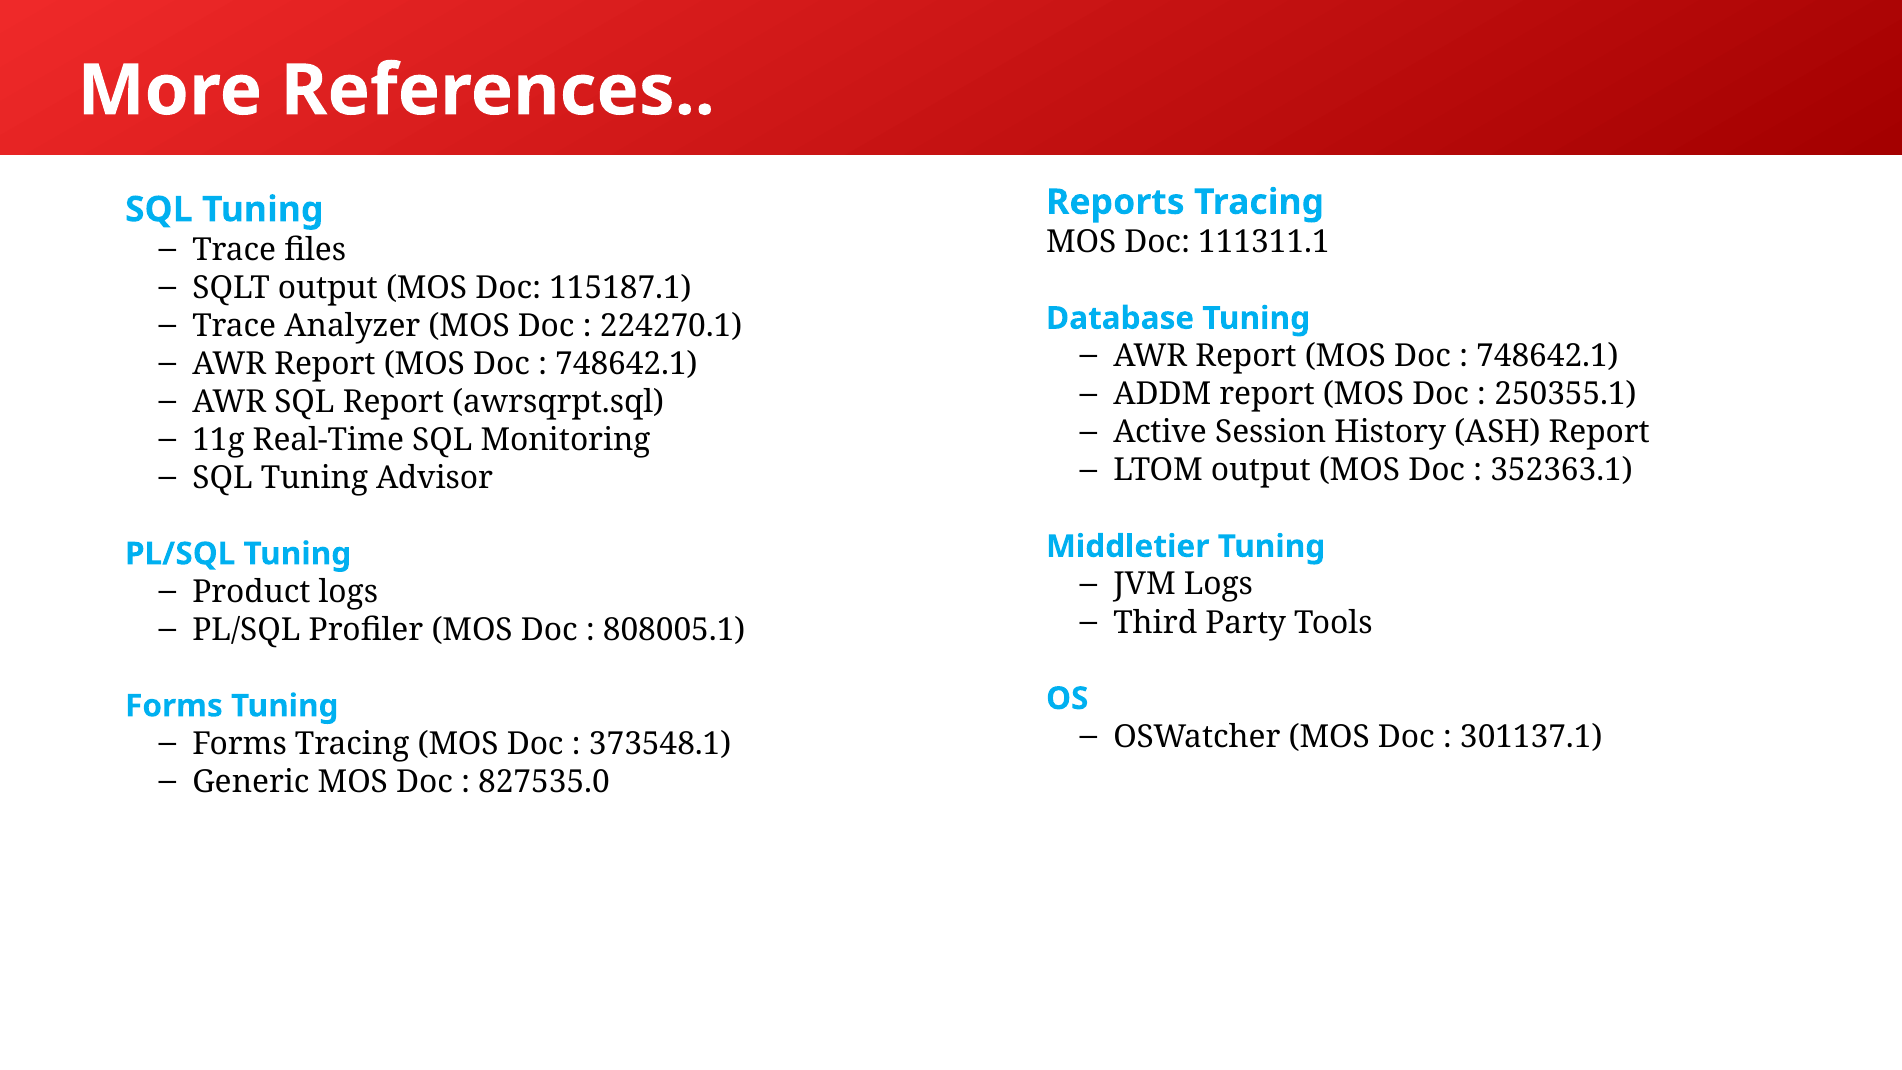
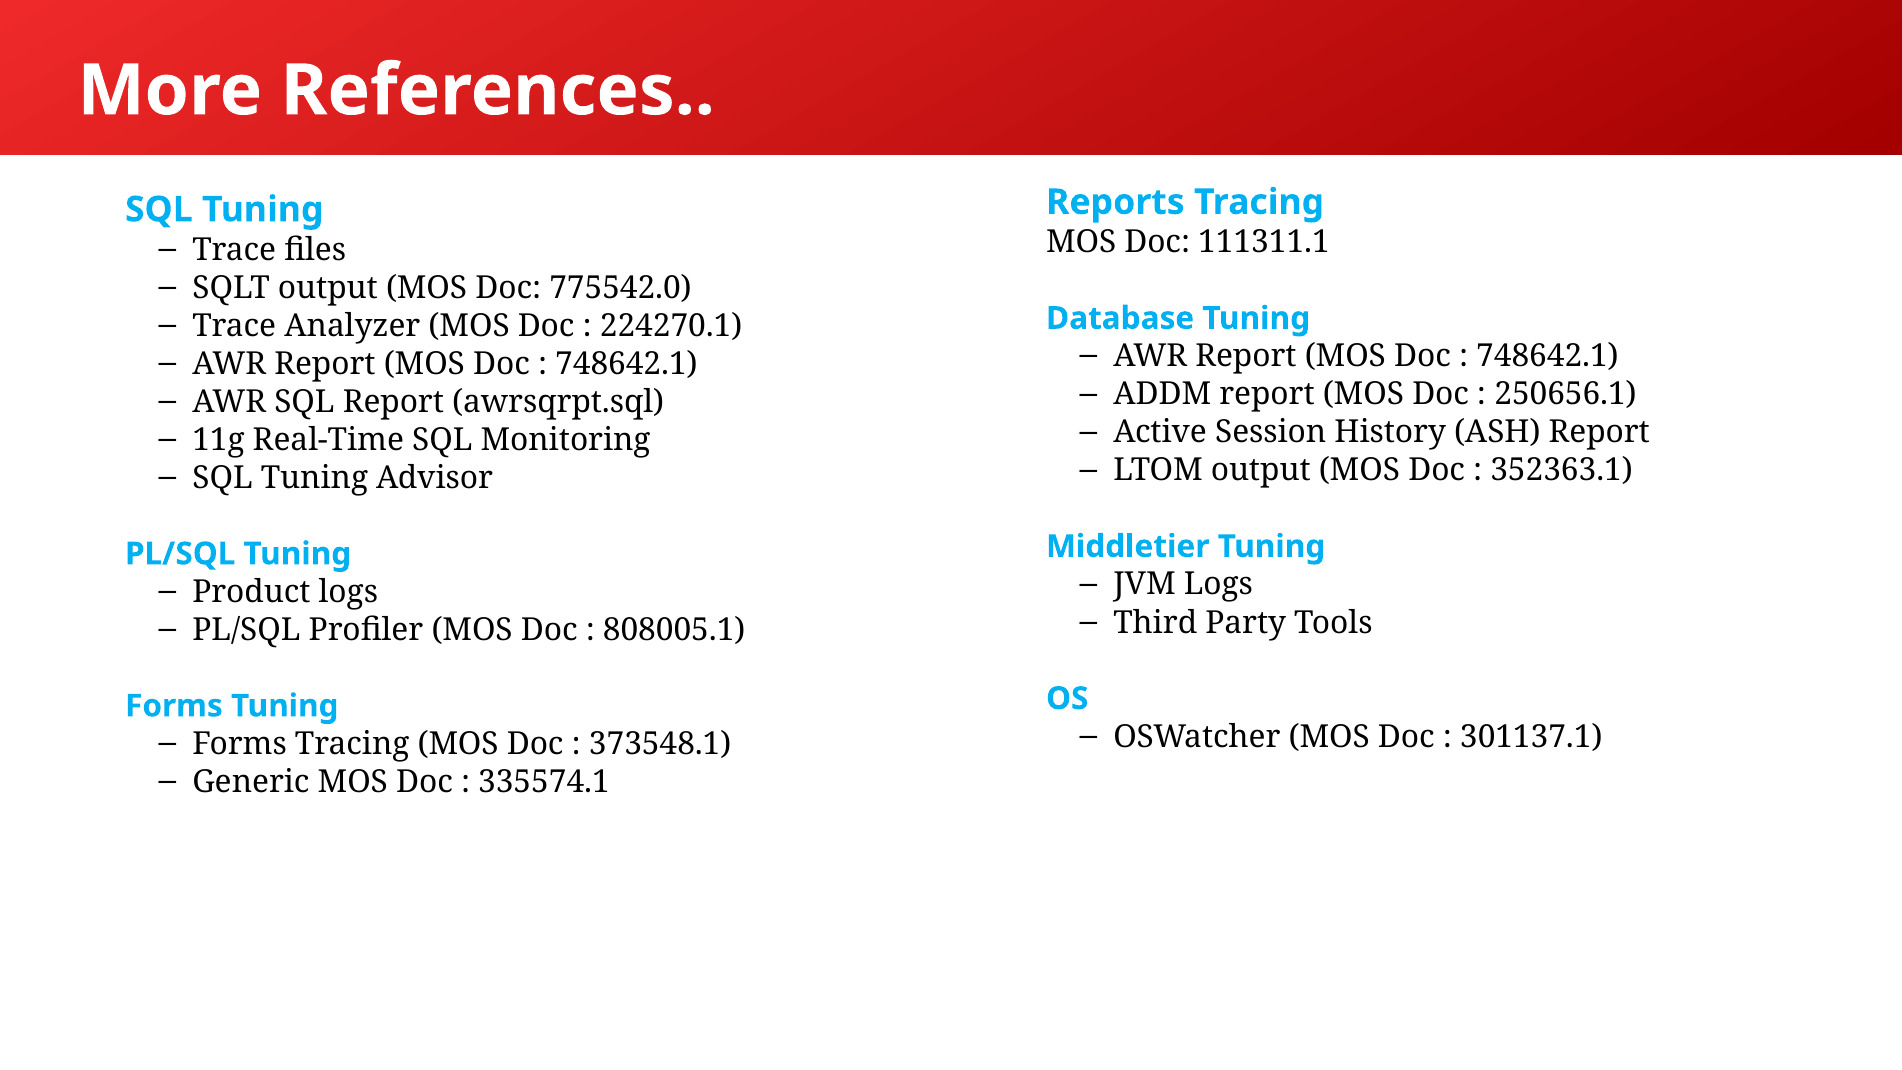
115187.1: 115187.1 -> 775542.0 (621, 288)
250355.1: 250355.1 -> 250656.1 (1566, 394)
827535.0: 827535.0 -> 335574.1 (544, 782)
